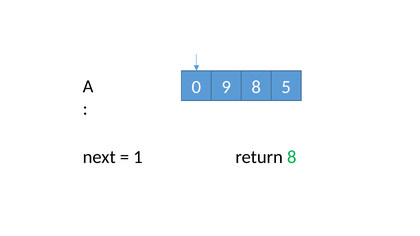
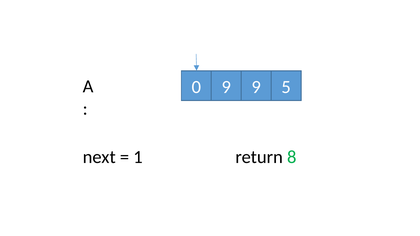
9 8: 8 -> 9 (256, 87)
